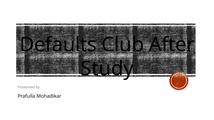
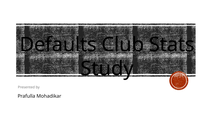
After: After -> Stats (172, 45)
